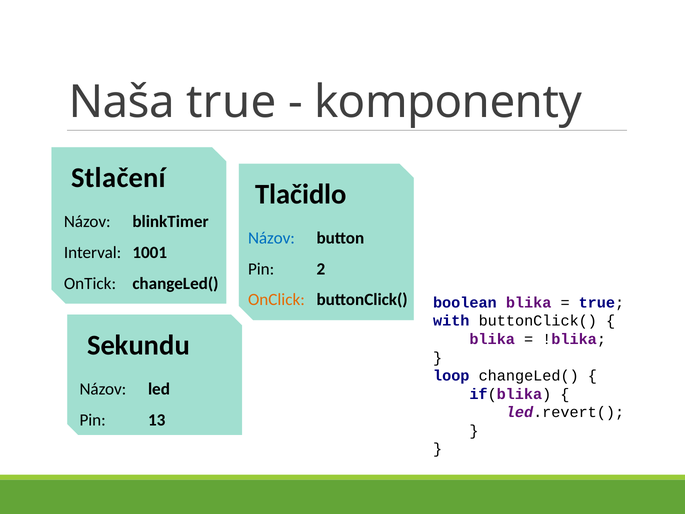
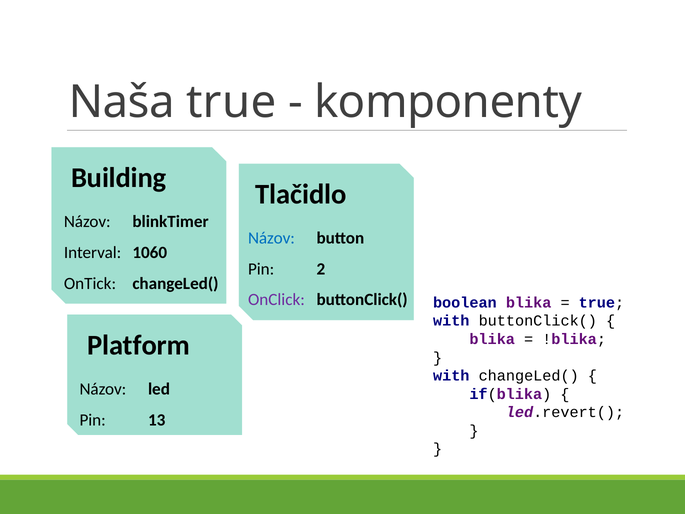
Stlačení: Stlačení -> Building (119, 178)
1001: 1001 -> 1060 (150, 252)
OnClick colour: orange -> purple (276, 300)
Sekundu: Sekundu -> Platform (139, 345)
loop: loop -> with (451, 376)
